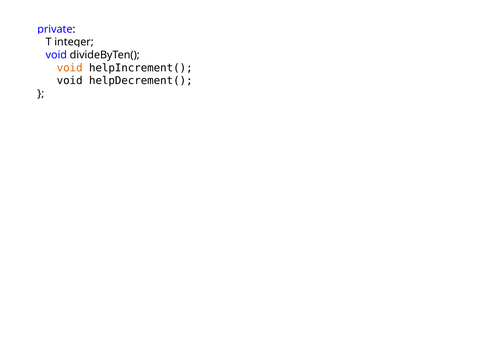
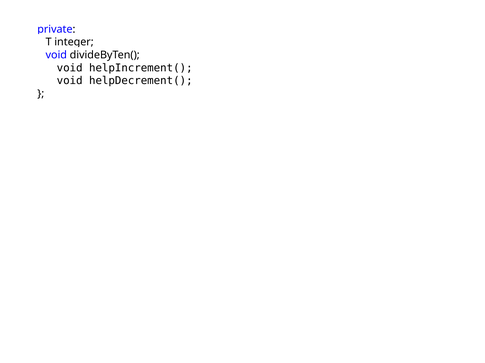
void colour: orange -> black (70, 68)
